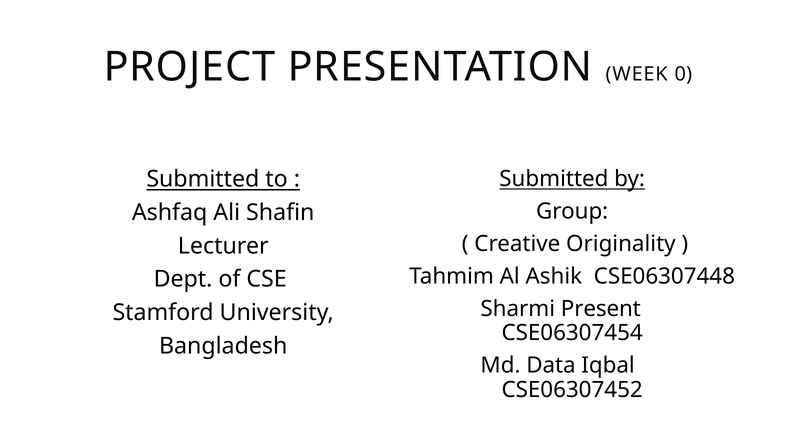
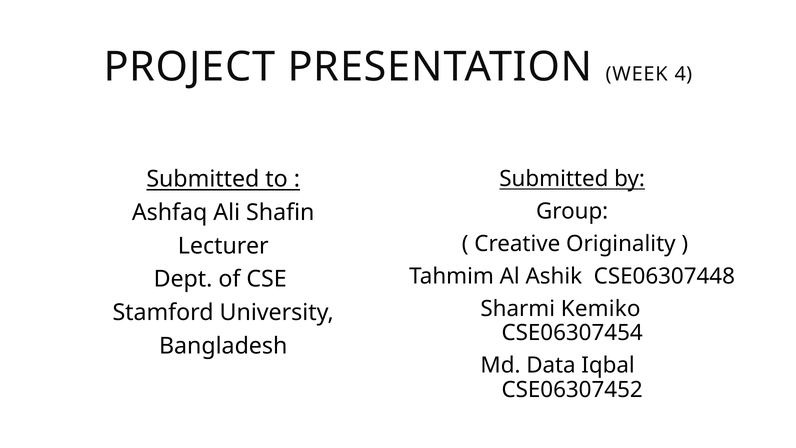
0: 0 -> 4 (683, 74)
Present: Present -> Kemiko (601, 309)
